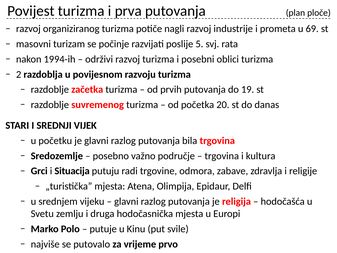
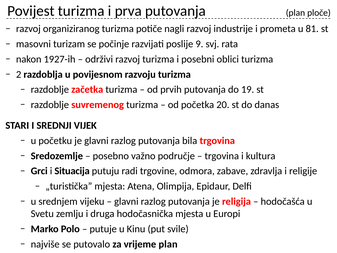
69: 69 -> 81 (312, 29)
5: 5 -> 9 (199, 44)
1994-ih: 1994-ih -> 1927-ih (60, 59)
vrijeme prvo: prvo -> plan (168, 244)
